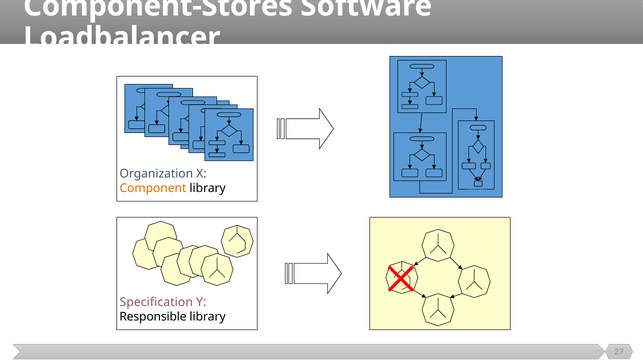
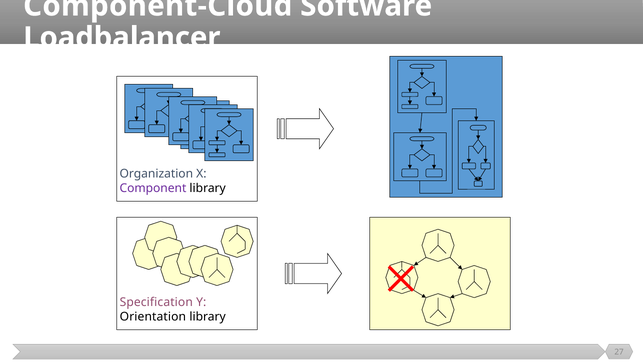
Component-Stores: Component-Stores -> Component-Cloud (158, 6)
Component colour: orange -> purple (153, 188)
Responsible: Responsible -> Orientation (153, 317)
